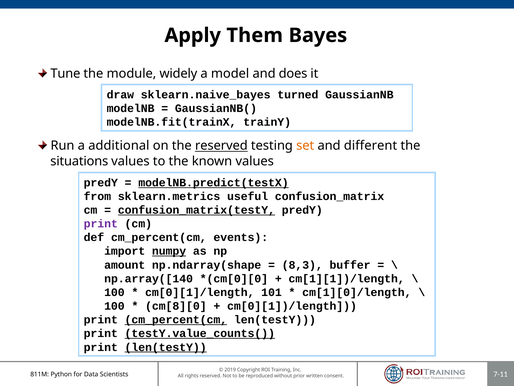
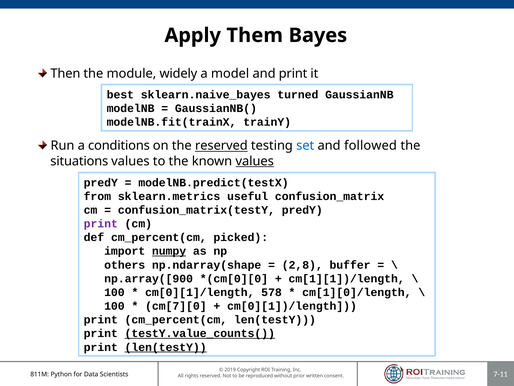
Tune: Tune -> Then (65, 74)
and does: does -> print (293, 74)
draw: draw -> best (120, 95)
additional: additional -> conditions (119, 146)
set colour: orange -> blue (305, 146)
different: different -> followed (371, 146)
values underline: none -> present (255, 161)
modelNB.predict(testX underline: present -> none (213, 182)
confusion_matrix(testY underline: present -> none (196, 210)
events: events -> picked (241, 237)
amount: amount -> others (125, 265)
8,3: 8,3 -> 2,8 (302, 265)
np.array([140: np.array([140 -> np.array([900 (149, 278)
101: 101 -> 578 (272, 292)
cm[8][0: cm[8][0 -> cm[7][0 (176, 306)
cm_percent(cm underline: present -> none (176, 319)
